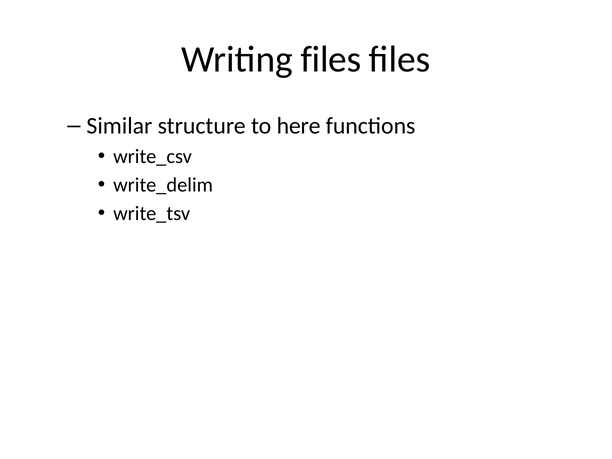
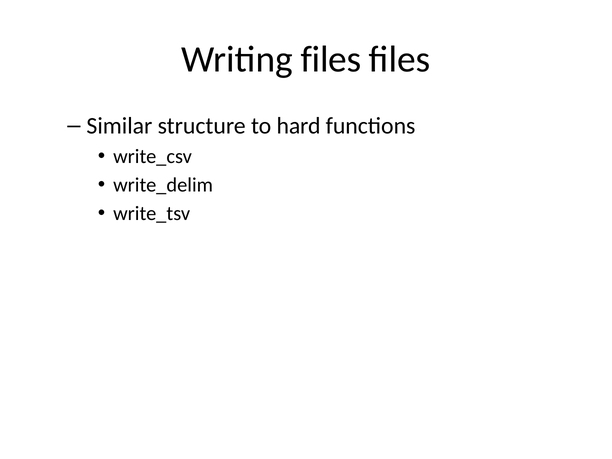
here: here -> hard (299, 126)
